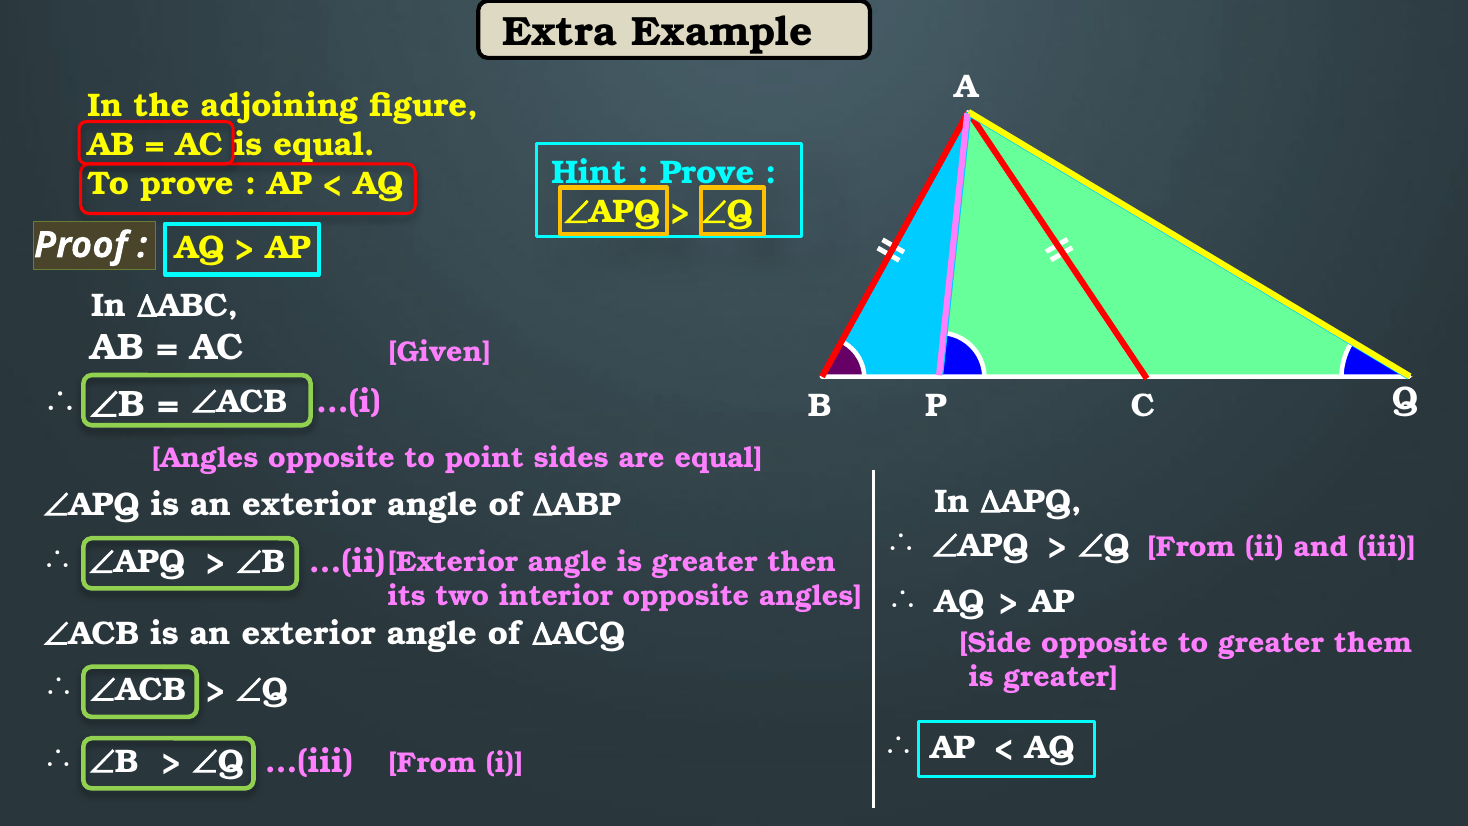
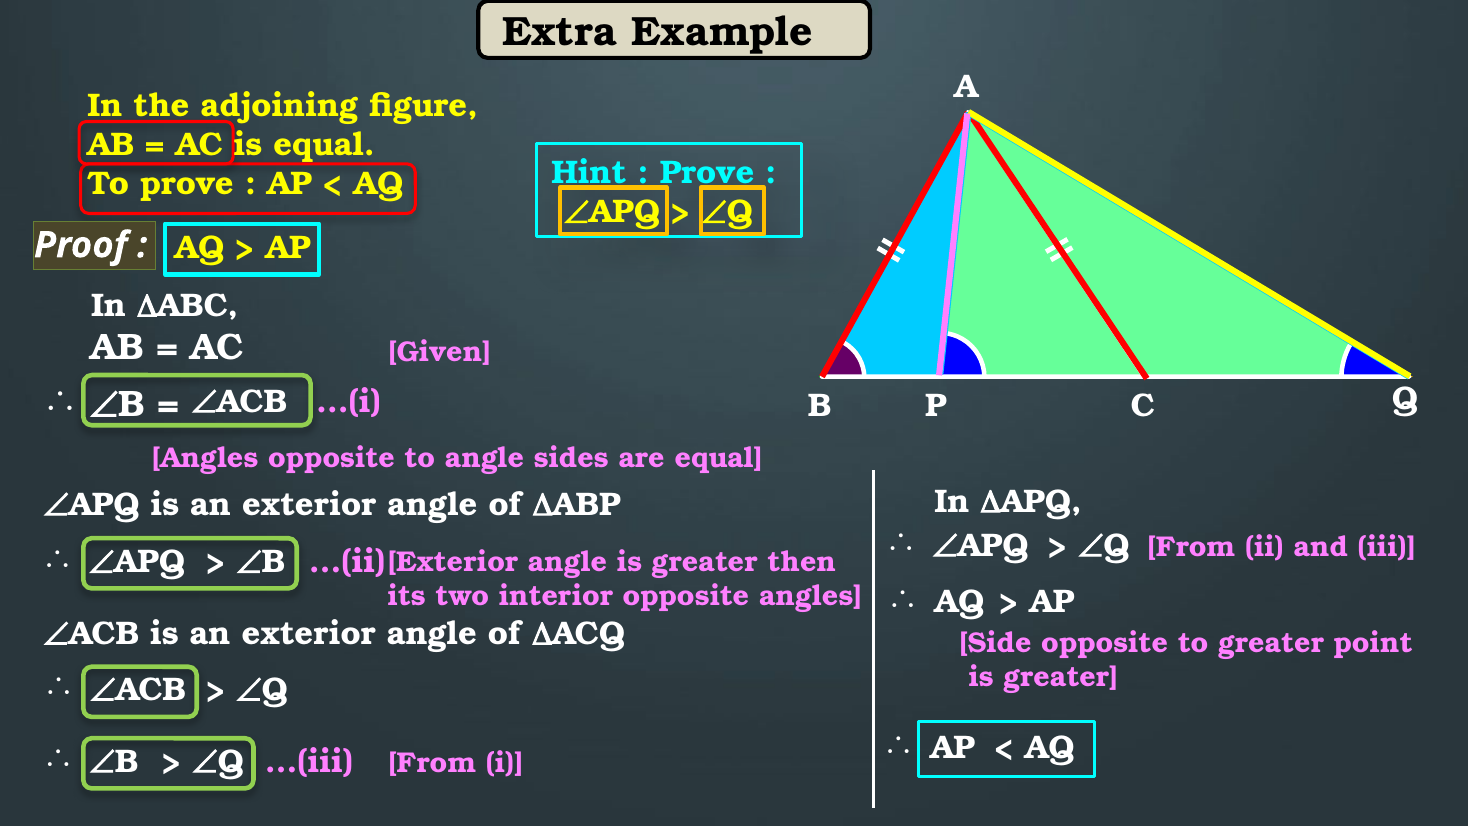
to point: point -> angle (484, 458)
them: them -> point (1373, 643)
